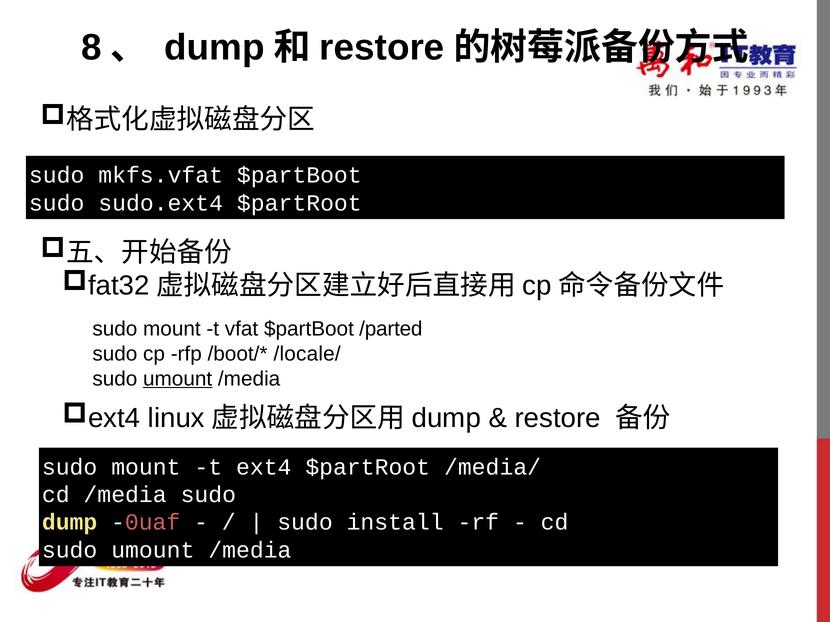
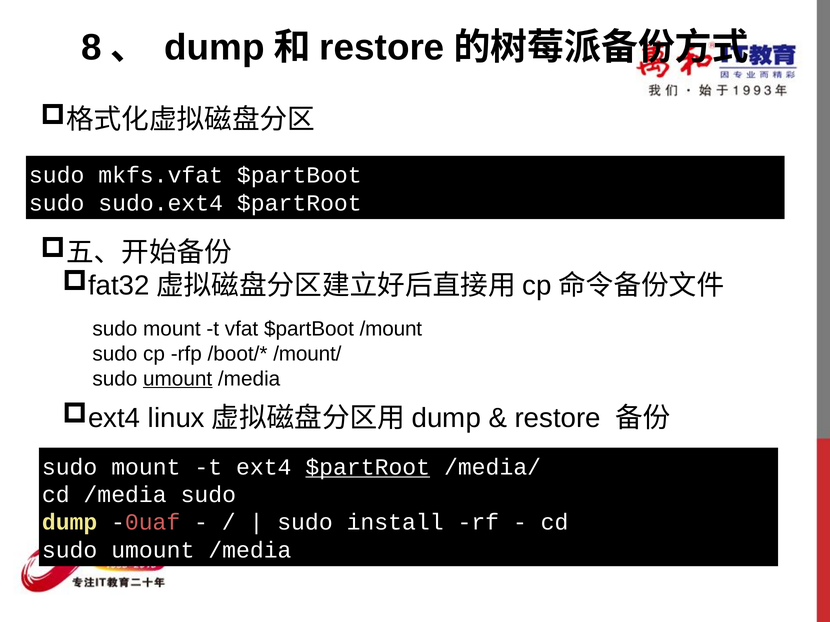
/parted: /parted -> /mount (391, 329)
/locale/: /locale/ -> /mount/ (307, 354)
$partRoot underline: none -> present (368, 467)
